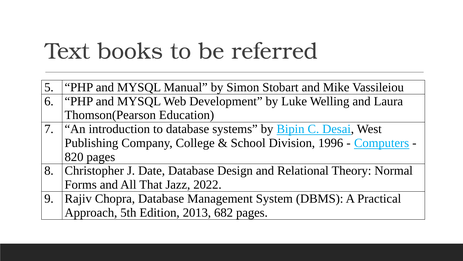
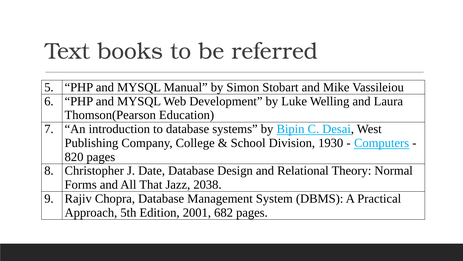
1996: 1996 -> 1930 (331, 143)
2022: 2022 -> 2038 (207, 184)
2013: 2013 -> 2001 (197, 212)
